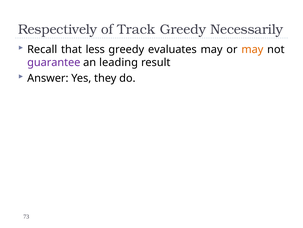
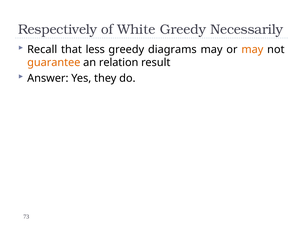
Track: Track -> White (136, 29)
evaluates: evaluates -> diagrams (172, 49)
guarantee colour: purple -> orange (54, 62)
leading: leading -> relation (119, 62)
